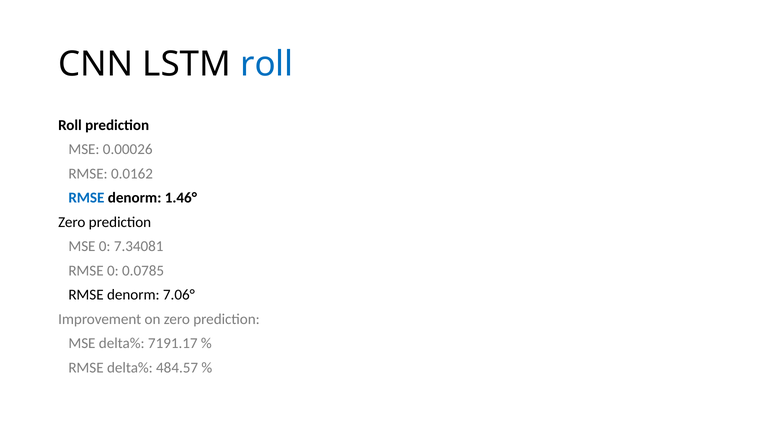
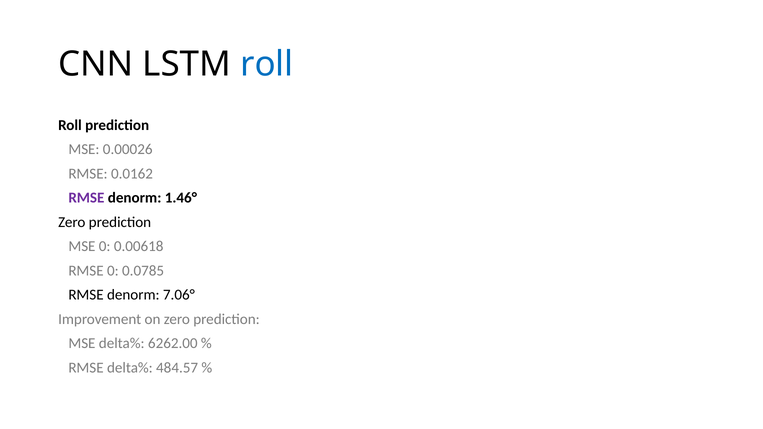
RMSE colour: blue -> purple (86, 198)
7.34081: 7.34081 -> 0.00618 (139, 246)
7191.17: 7191.17 -> 6262.00 (173, 344)
